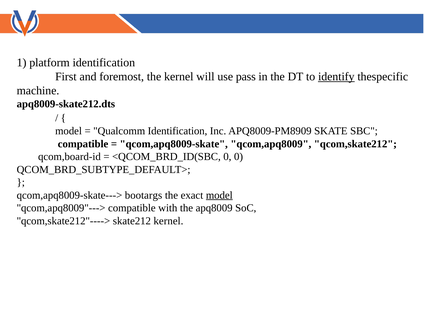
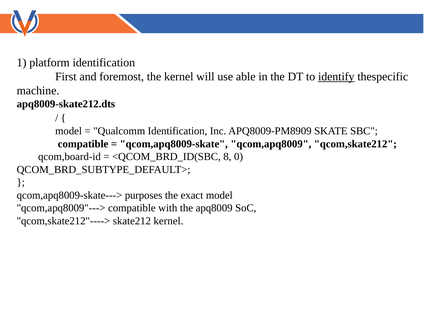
pass: pass -> able (246, 77)
<QCOM_BRD_ID(SBC 0: 0 -> 8 (227, 157)
bootargs: bootargs -> purposes (144, 195)
model underline: present -> none (219, 195)
